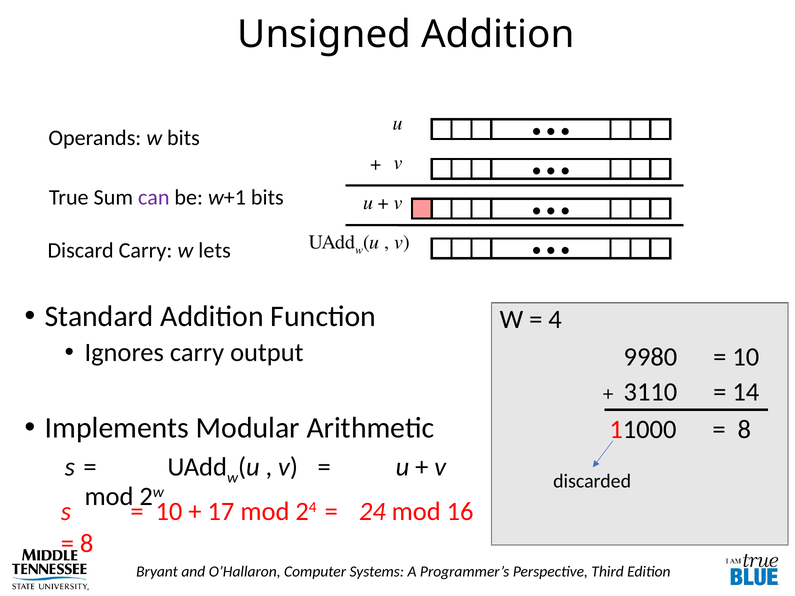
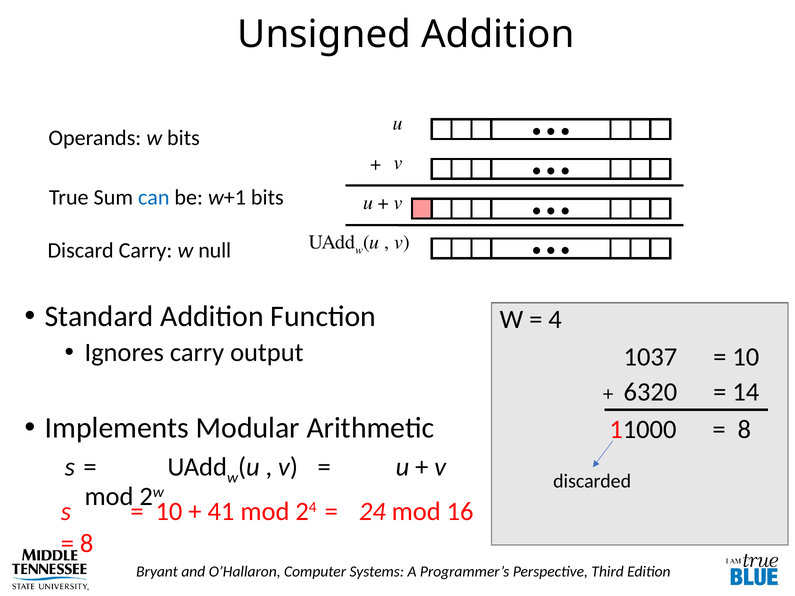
can colour: purple -> blue (154, 198)
lets: lets -> null (215, 251)
9980: 9980 -> 1037 (650, 357)
3110: 3110 -> 6320 (650, 392)
17: 17 -> 41 (221, 512)
